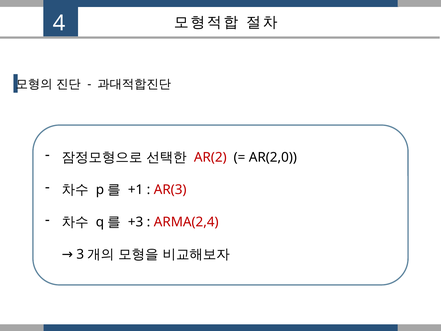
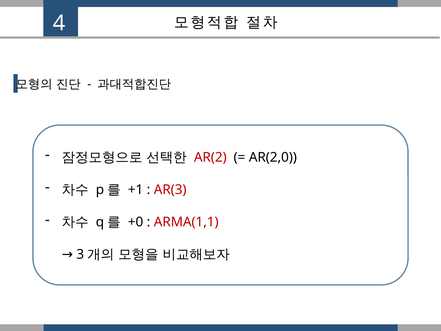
+3: +3 -> +0 (136, 222)
ARMA(2,4: ARMA(2,4 -> ARMA(1,1 (186, 222)
